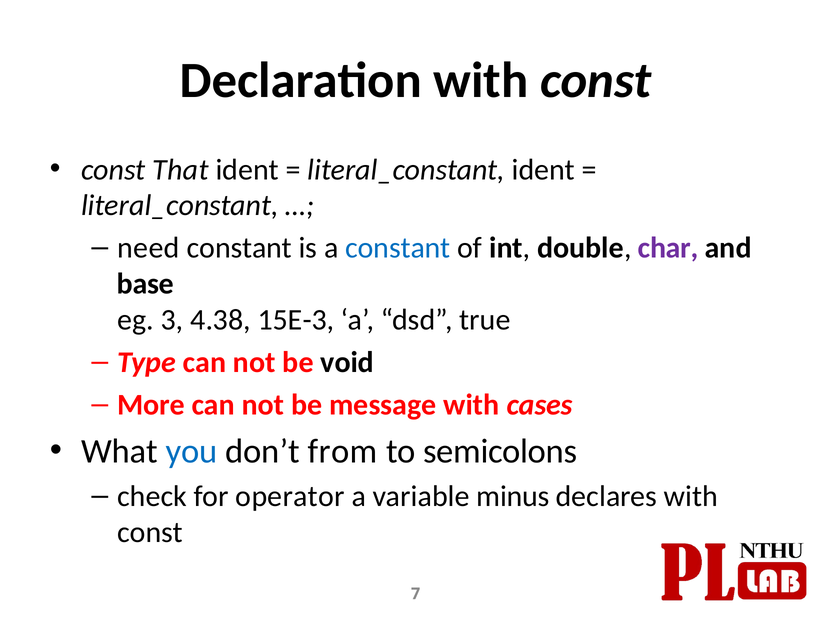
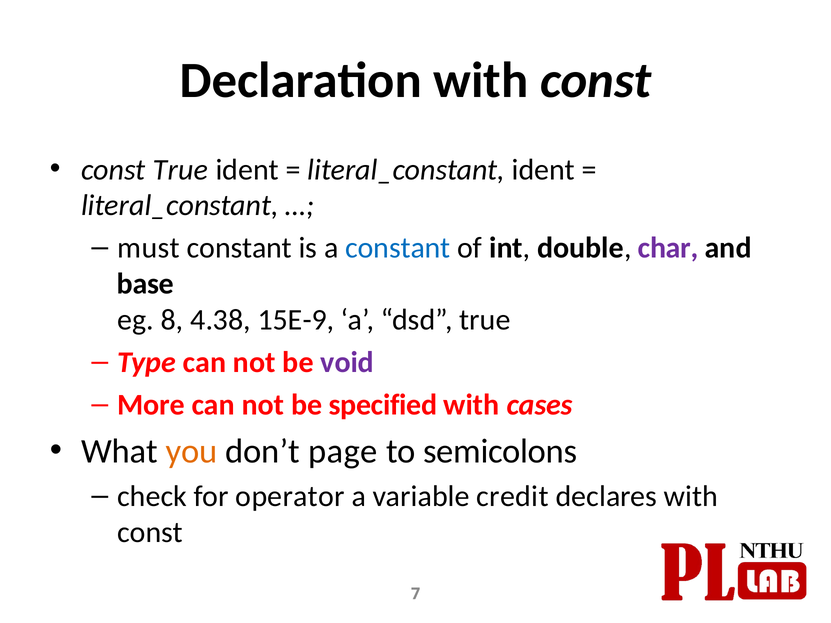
const That: That -> True (180, 170)
need: need -> must (149, 248)
3: 3 -> 8 (172, 320)
15E-3: 15E-3 -> 15E-9 (296, 320)
void colour: black -> purple (347, 363)
message: message -> specified (383, 405)
you colour: blue -> orange (191, 452)
from: from -> page (343, 452)
minus: minus -> credit (513, 496)
